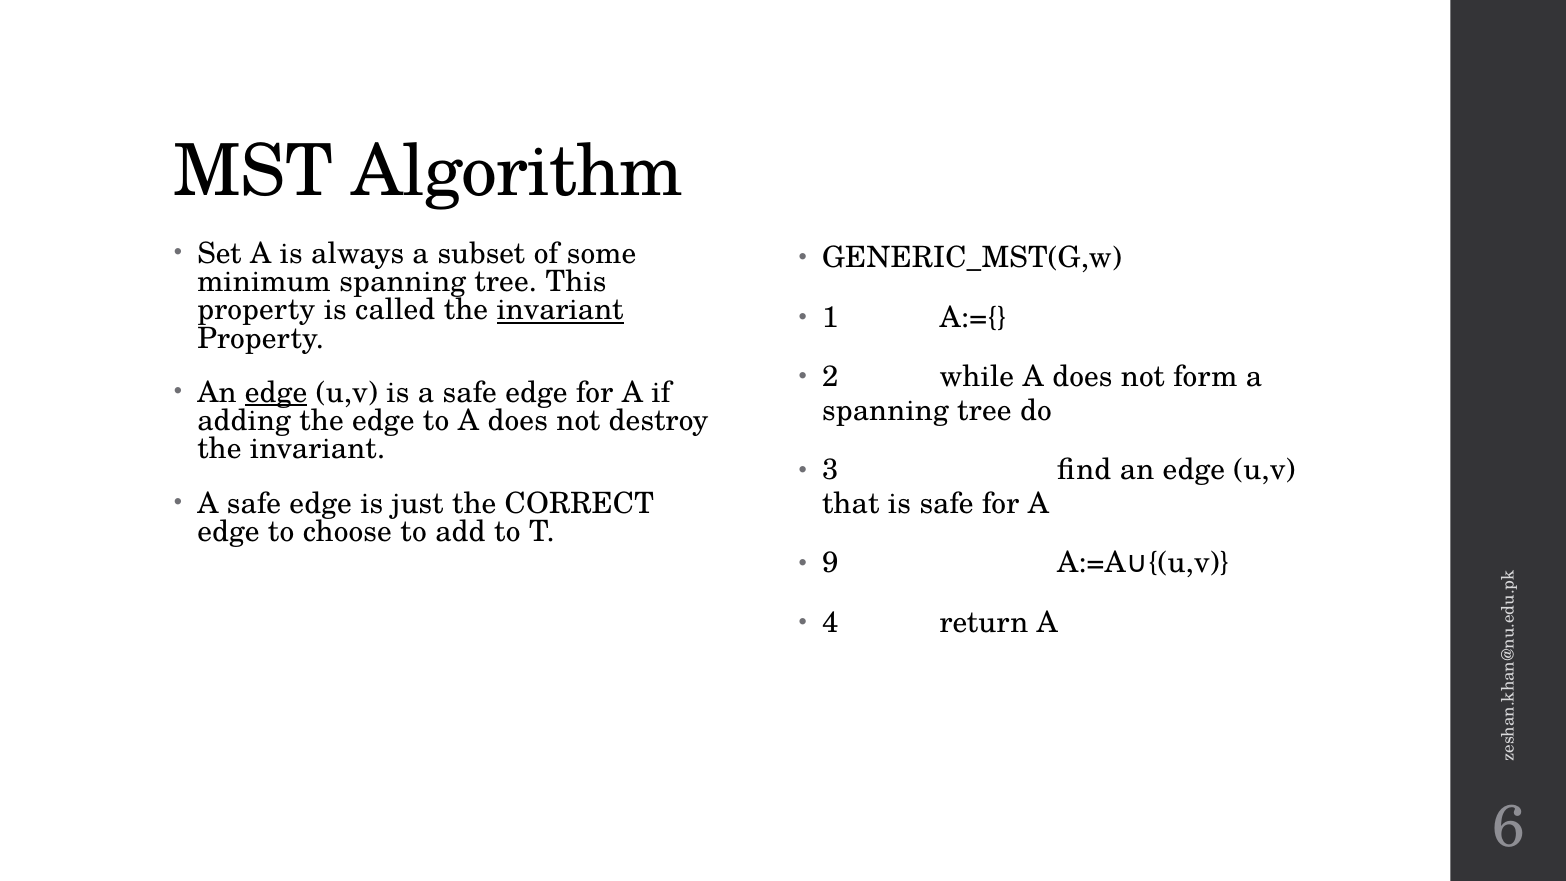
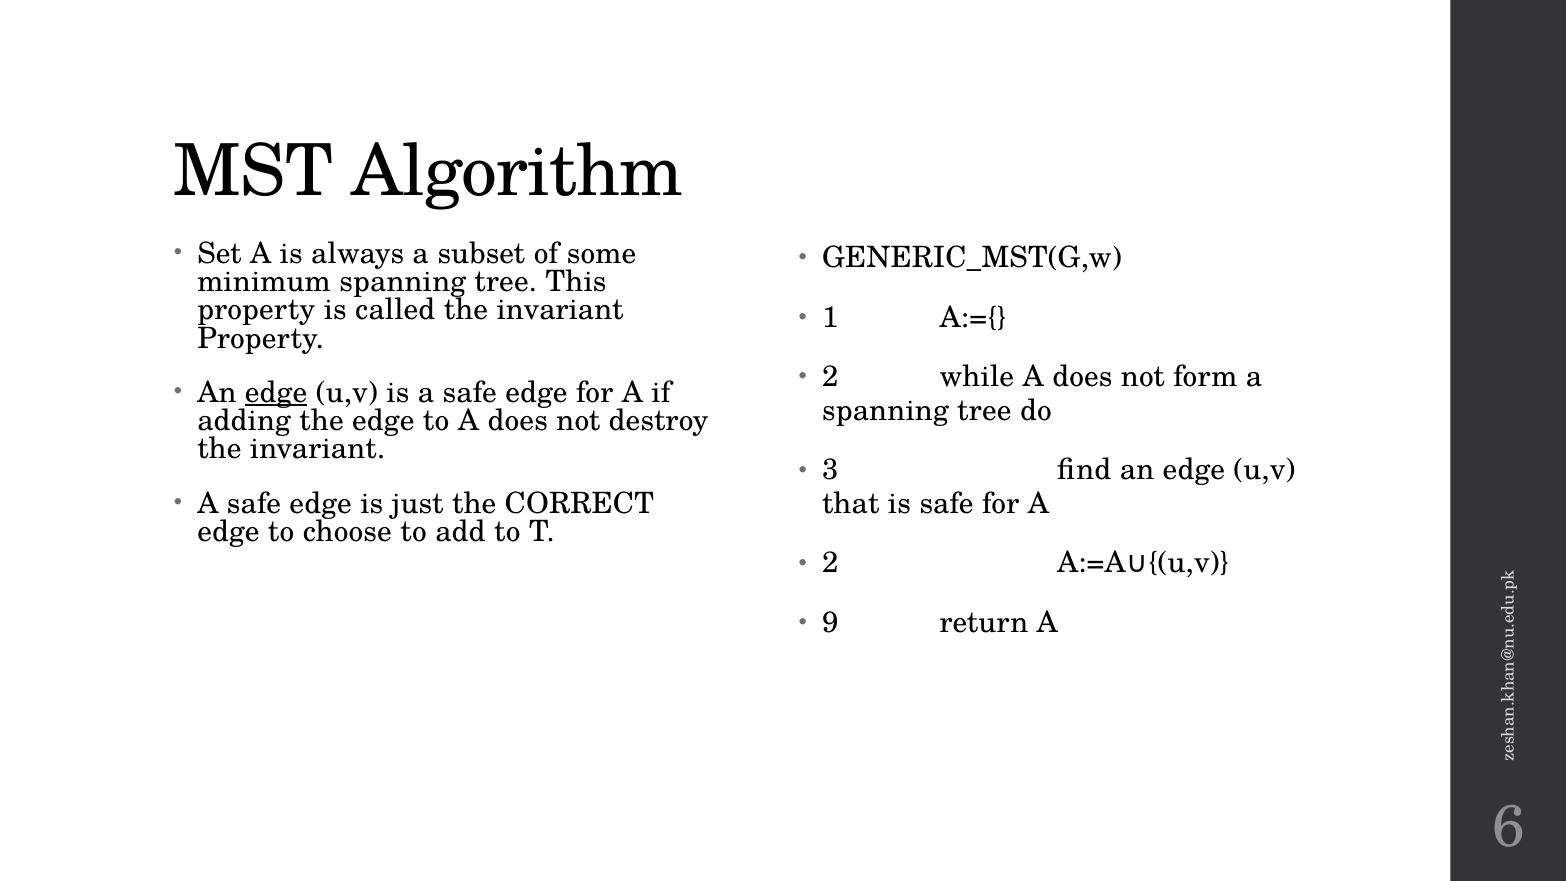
invariant underline: present -> none (560, 310)
9: 9 -> 2 (830, 563)
4: 4 -> 9 (830, 623)
